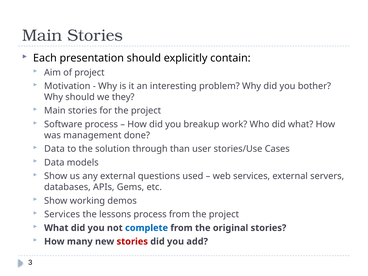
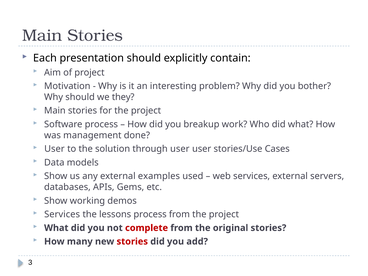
Data: Data -> User (54, 149)
through than: than -> user (180, 149)
questions: questions -> examples (159, 176)
complete colour: blue -> red (147, 228)
